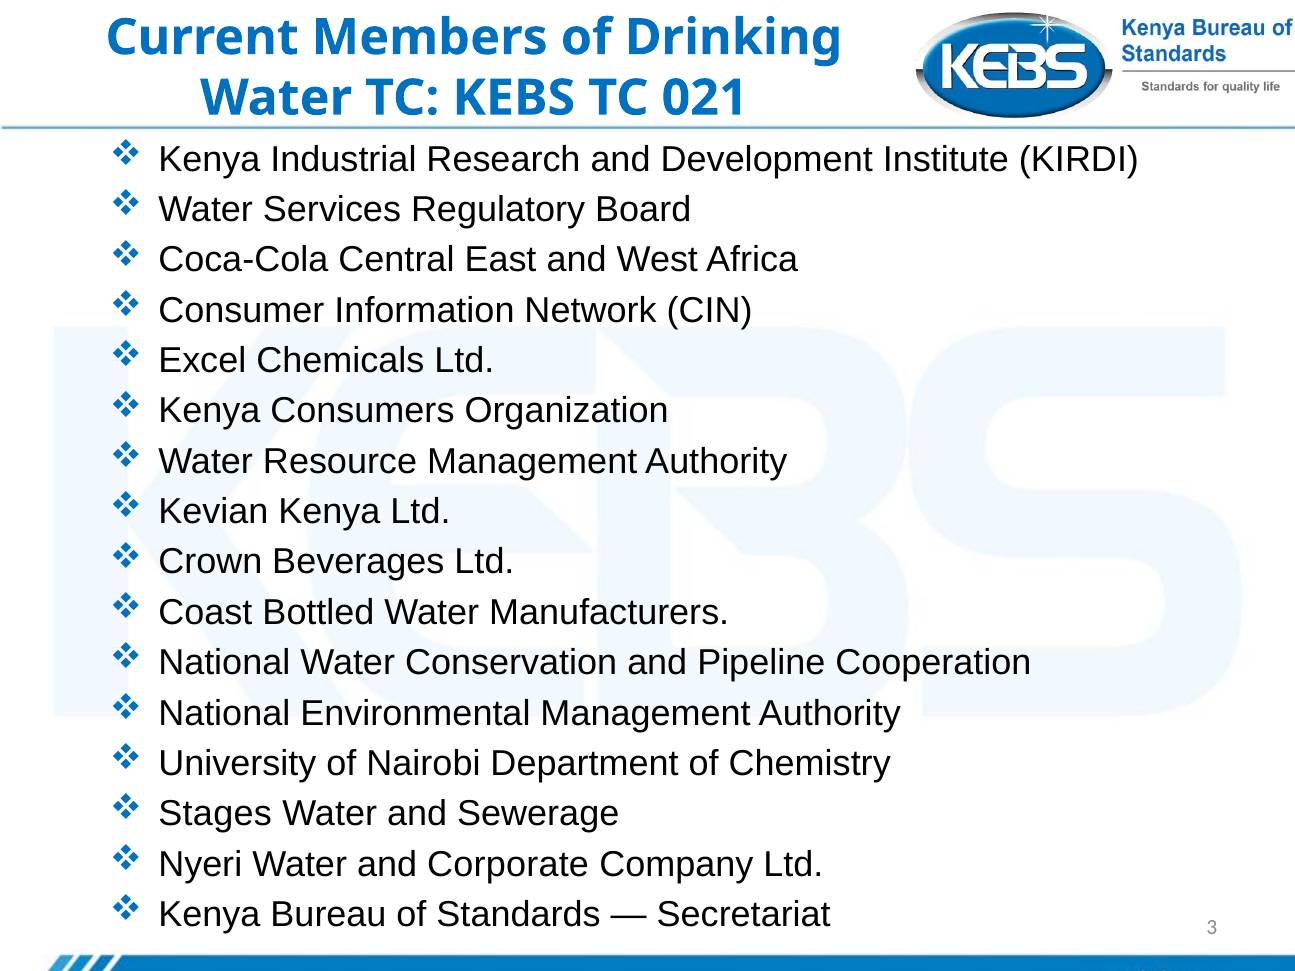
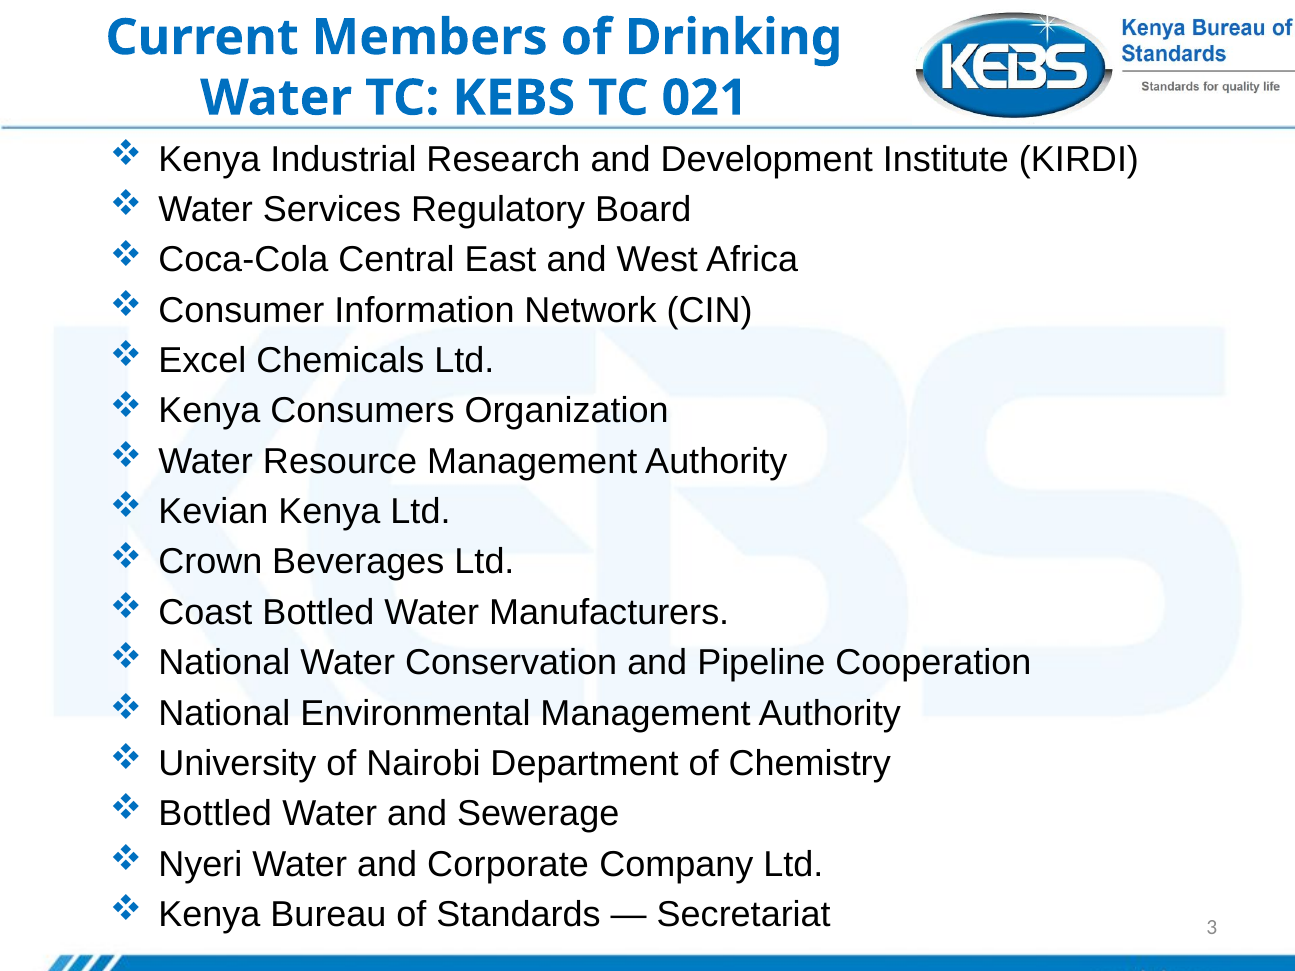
Stages: Stages -> Bottled (215, 814)
